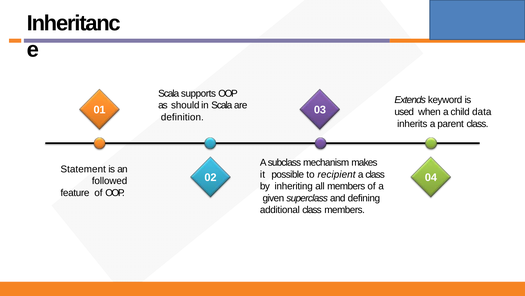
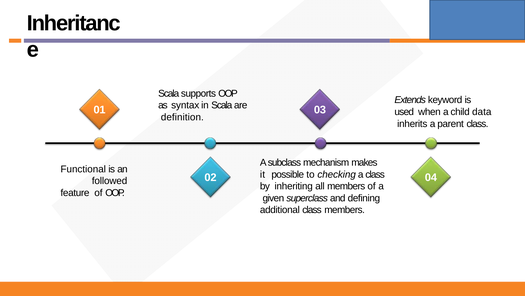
should: should -> syntax (185, 105)
Statement: Statement -> Functional (83, 169)
recipient: recipient -> checking (337, 174)
